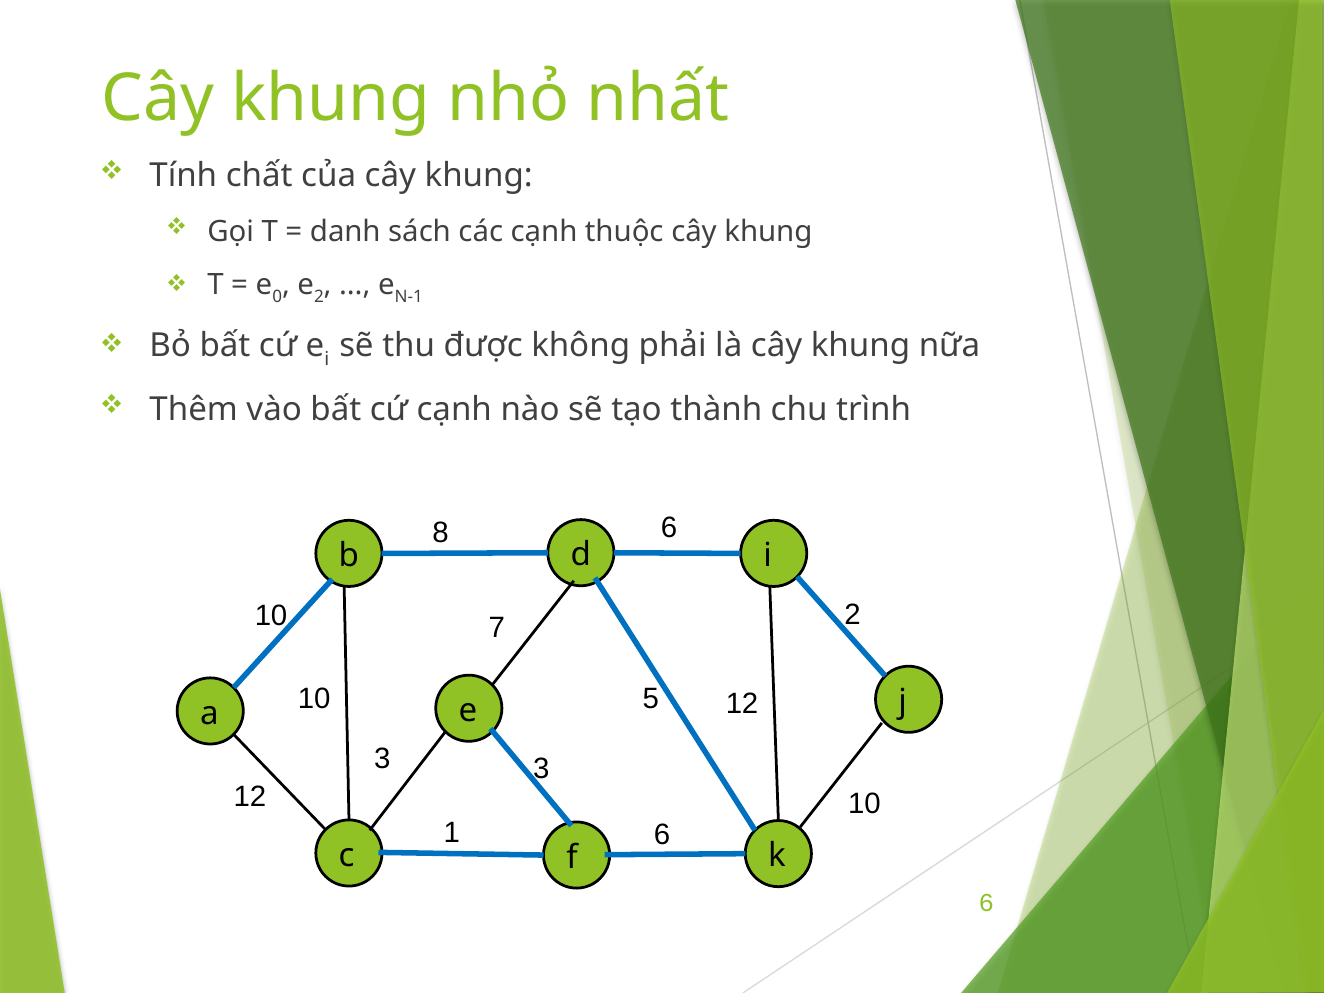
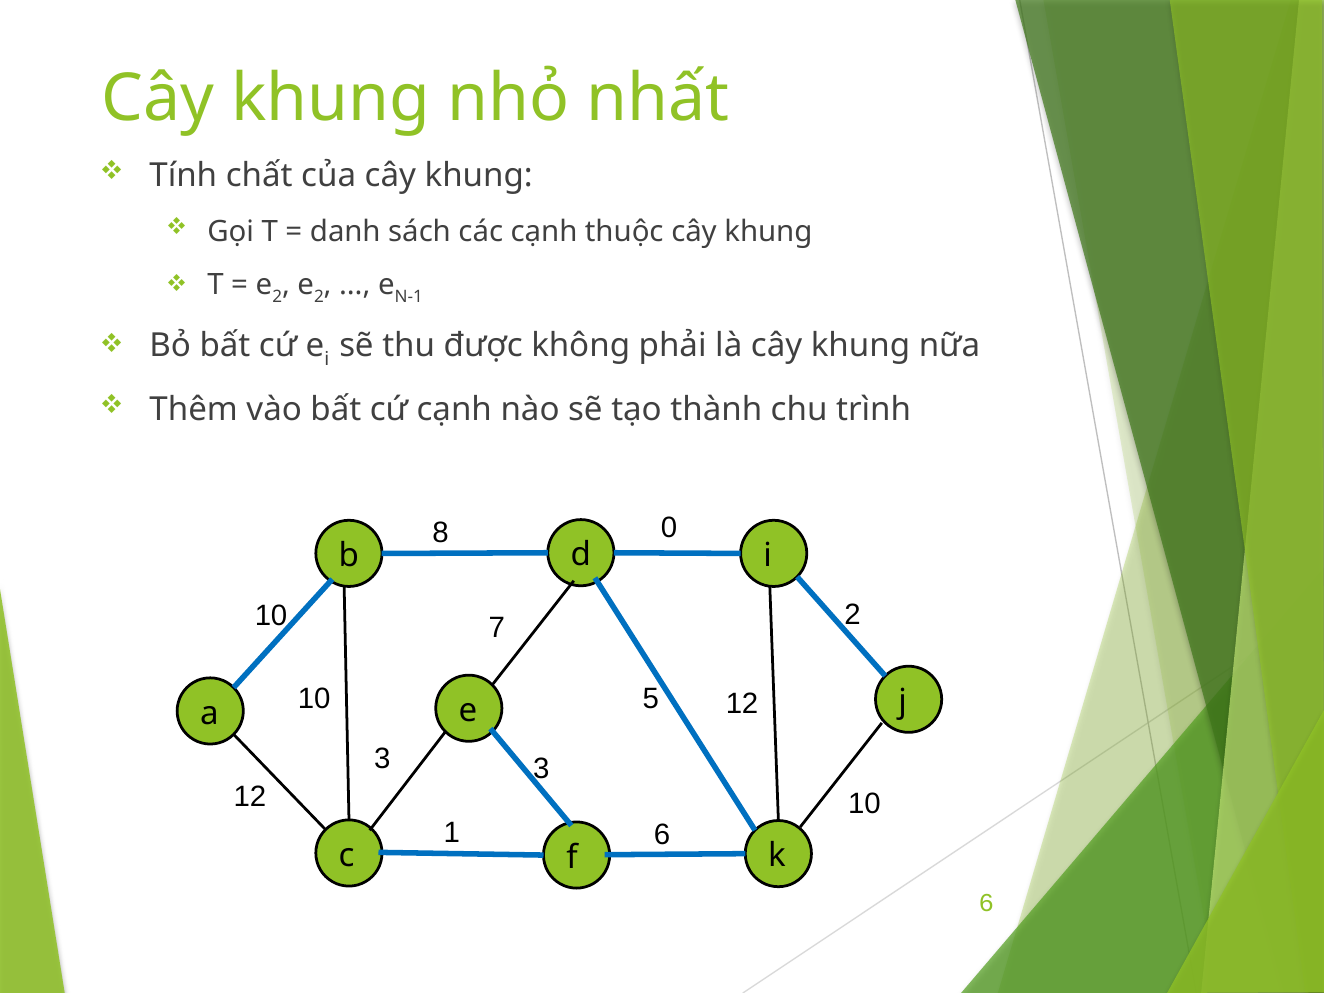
0: 0 -> 2 (277, 296)
8 6: 6 -> 0 (669, 527)
